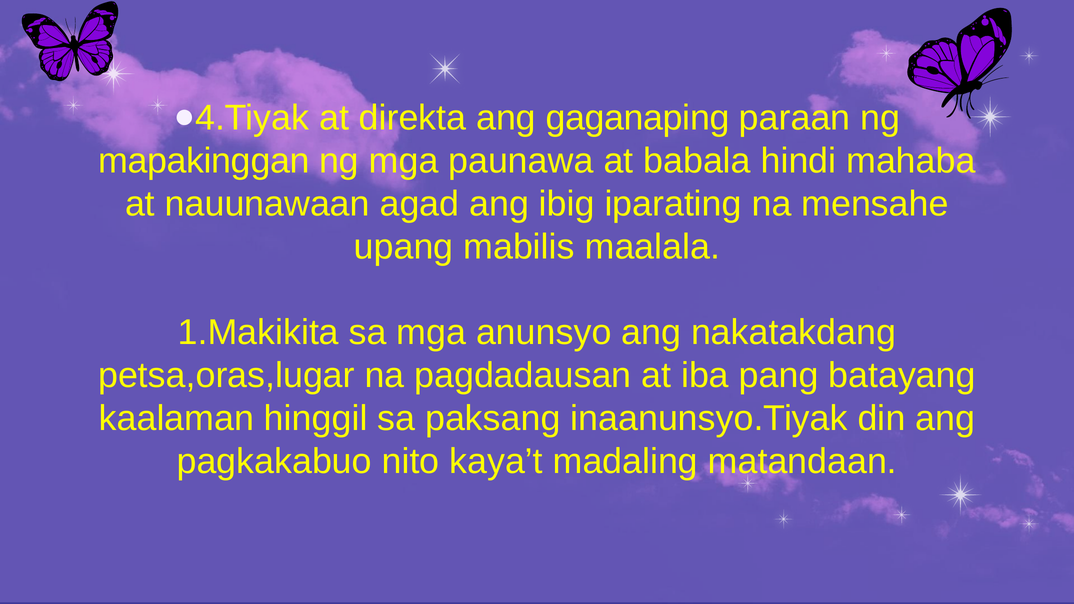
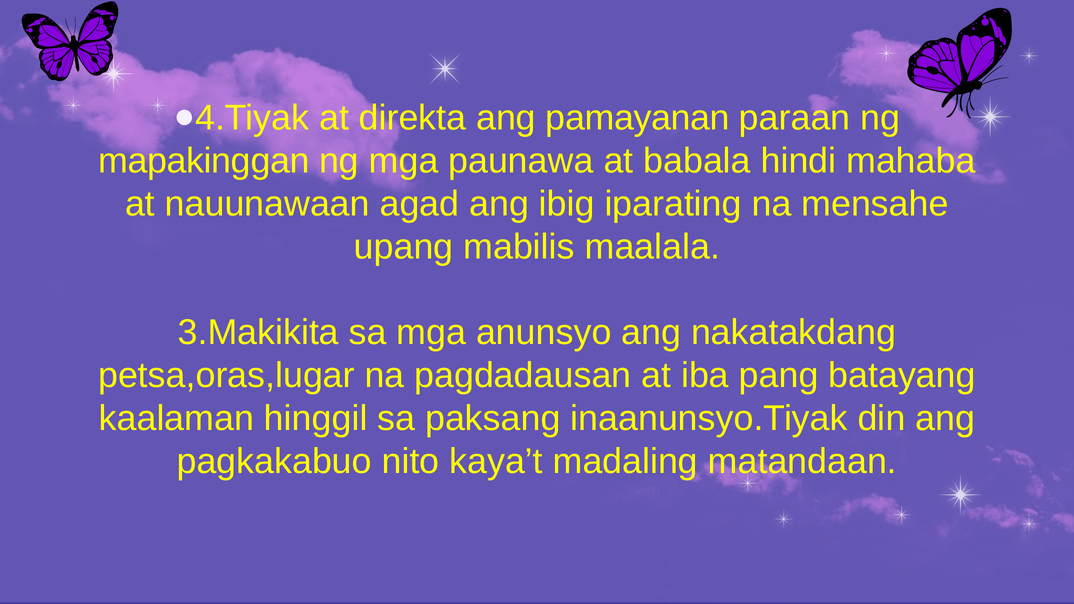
gaganaping: gaganaping -> pamayanan (638, 118)
1.Makikita: 1.Makikita -> 3.Makikita (258, 333)
